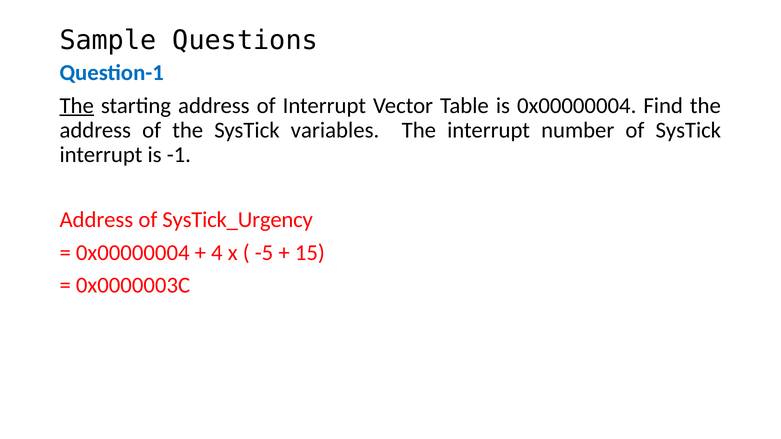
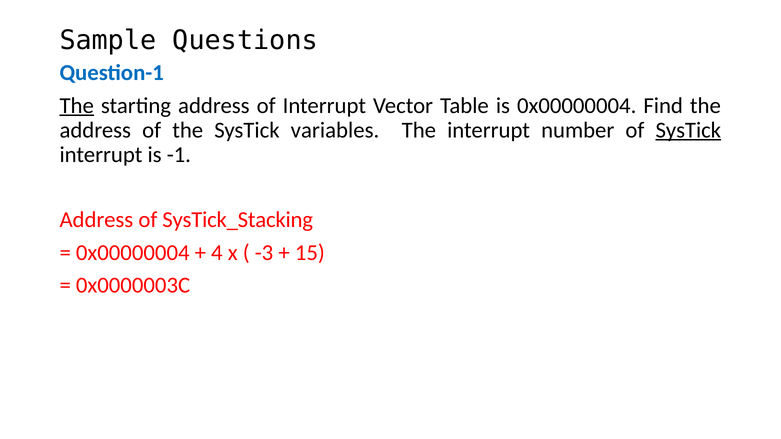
SysTick underline: none -> present (688, 130)
SysTick_Urgency: SysTick_Urgency -> SysTick_Stacking (238, 220)
-5: -5 -> -3 (264, 253)
